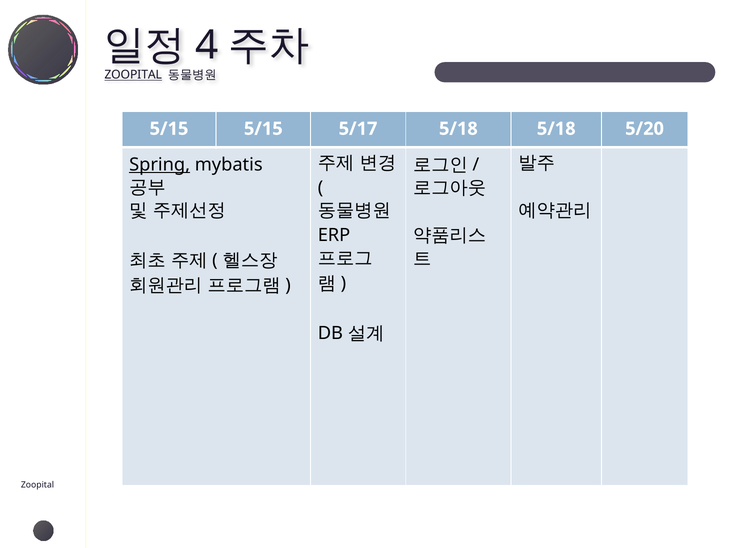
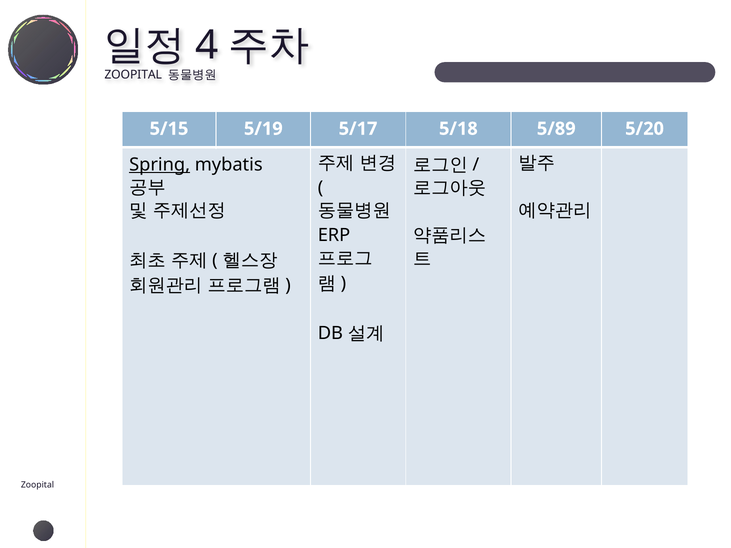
ZOOPITAL underline: present -> none (133, 75)
5/15 5/15: 5/15 -> 5/19 (263, 129)
5/18 5/18: 5/18 -> 5/89 (556, 129)
